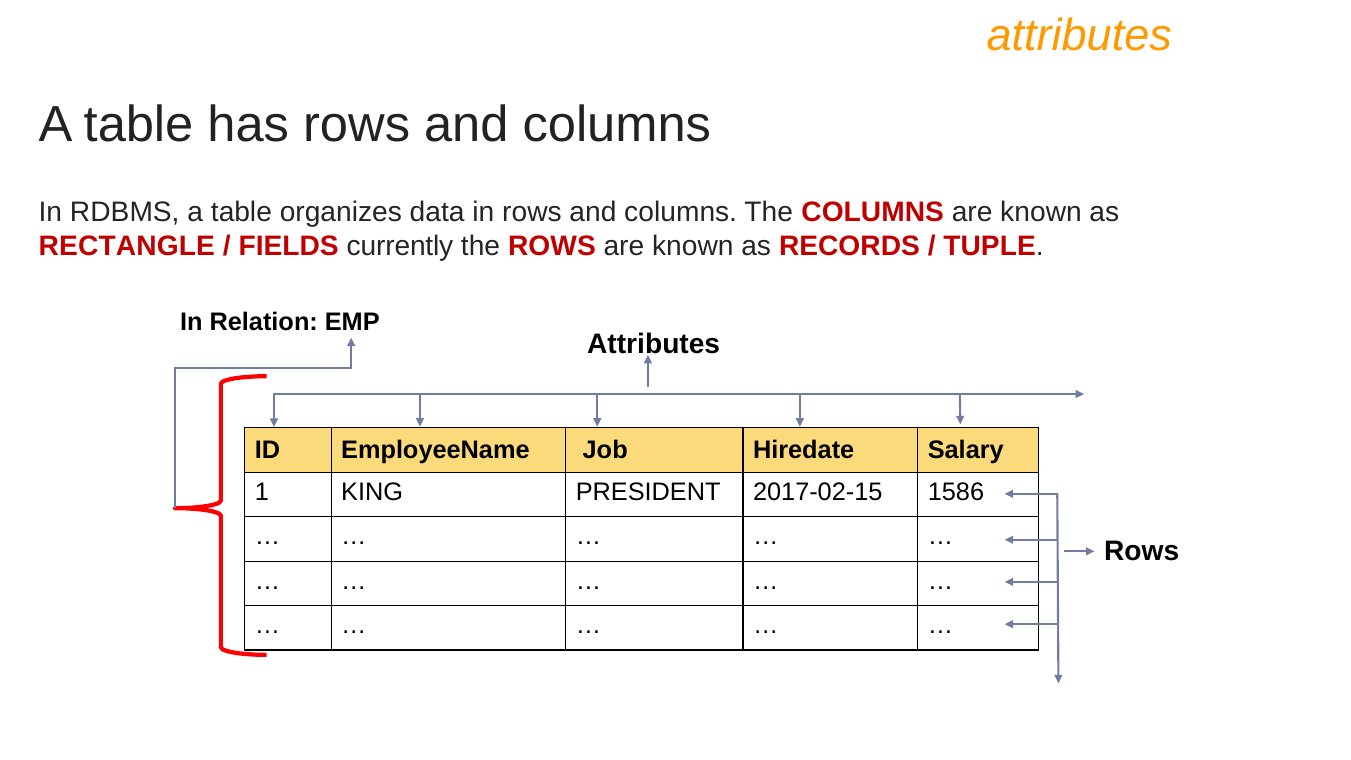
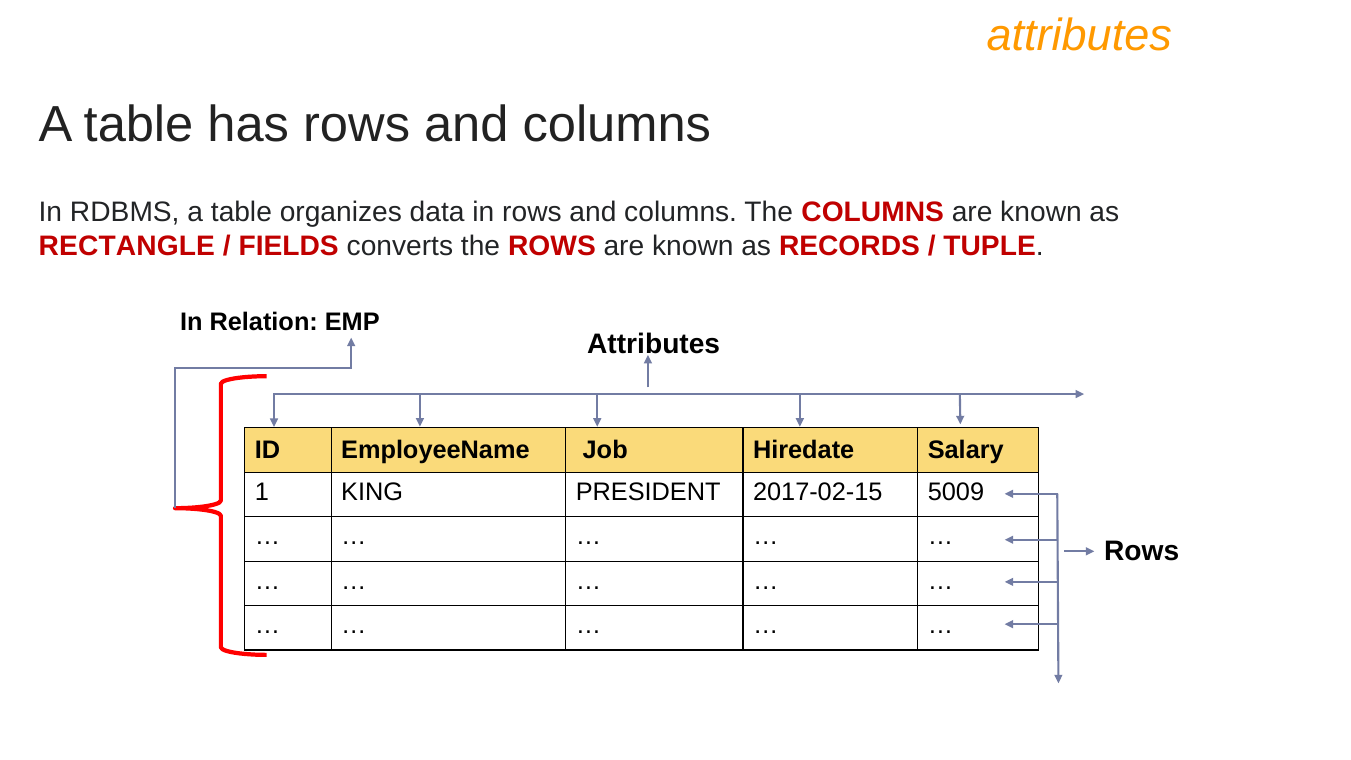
currently: currently -> converts (400, 246)
1586: 1586 -> 5009 (956, 492)
